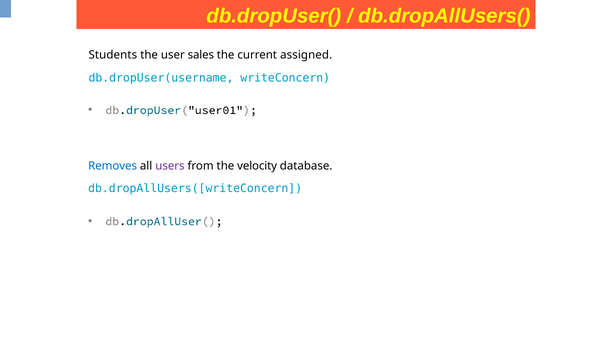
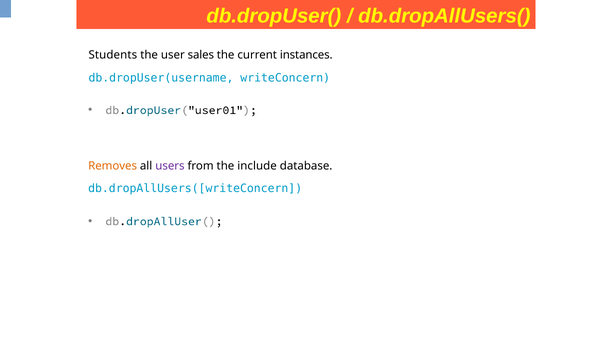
assigned: assigned -> instances (306, 55)
Removes colour: blue -> orange (113, 166)
velocity: velocity -> include (257, 166)
